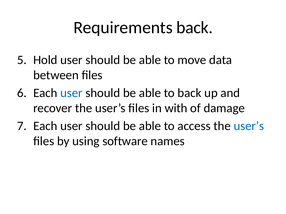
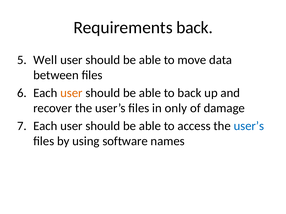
Hold: Hold -> Well (45, 60)
user colour: blue -> orange (71, 93)
with: with -> only (176, 108)
